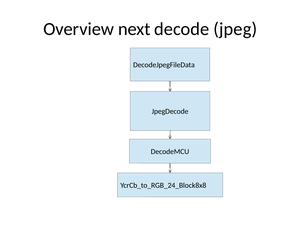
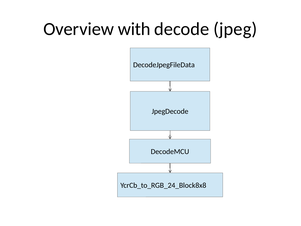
next: next -> with (134, 29)
